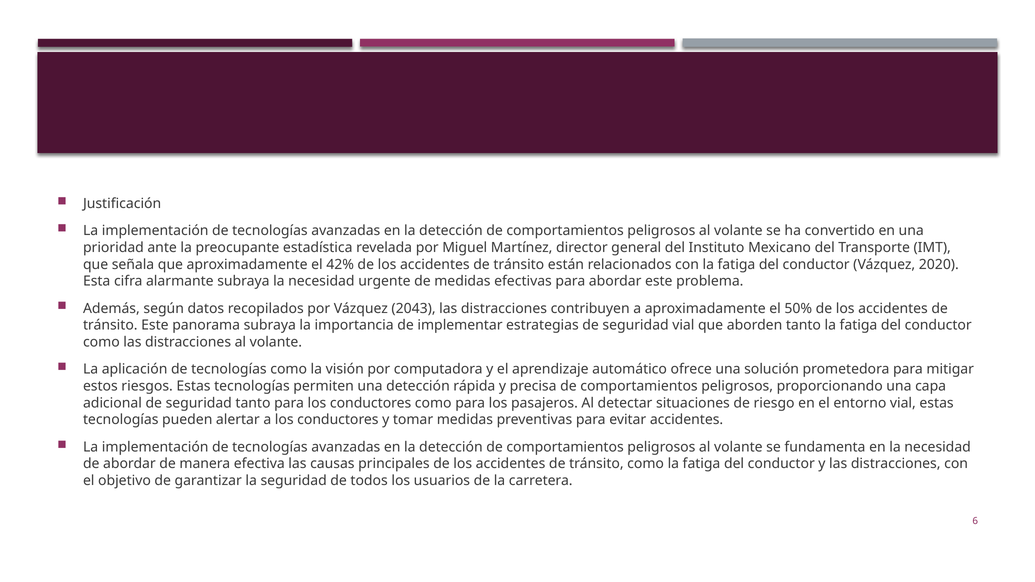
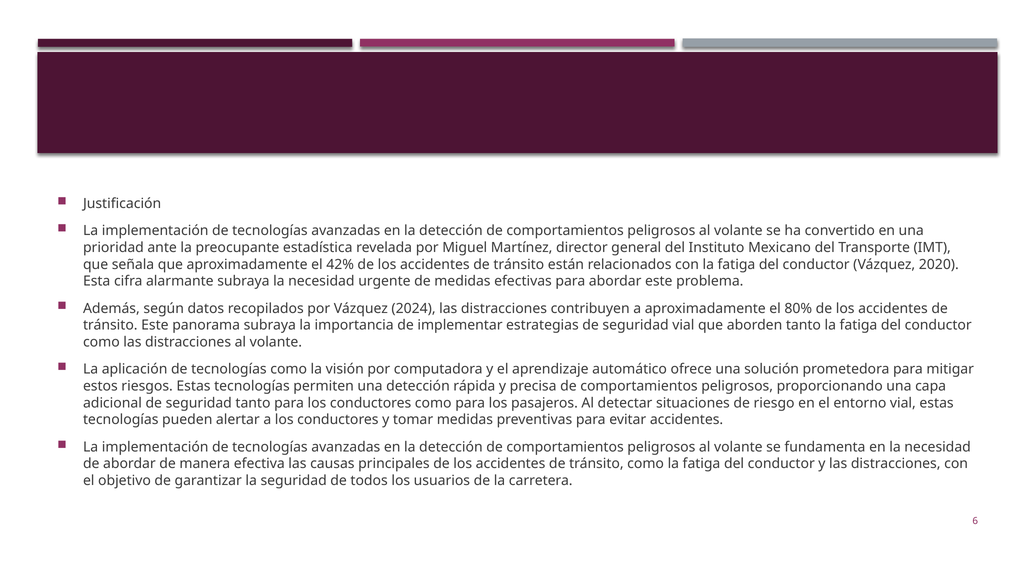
2043: 2043 -> 2024 (414, 309)
50%: 50% -> 80% (798, 309)
